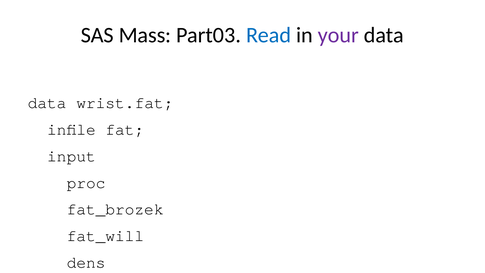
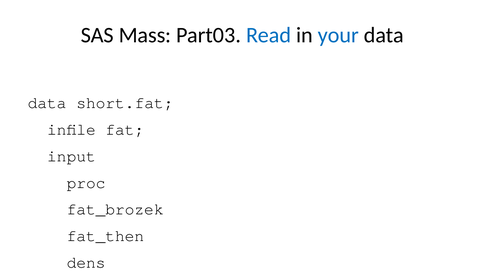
your colour: purple -> blue (338, 35)
wrist.fat: wrist.fat -> short.fat (125, 103)
fat_will: fat_will -> fat_then (106, 236)
